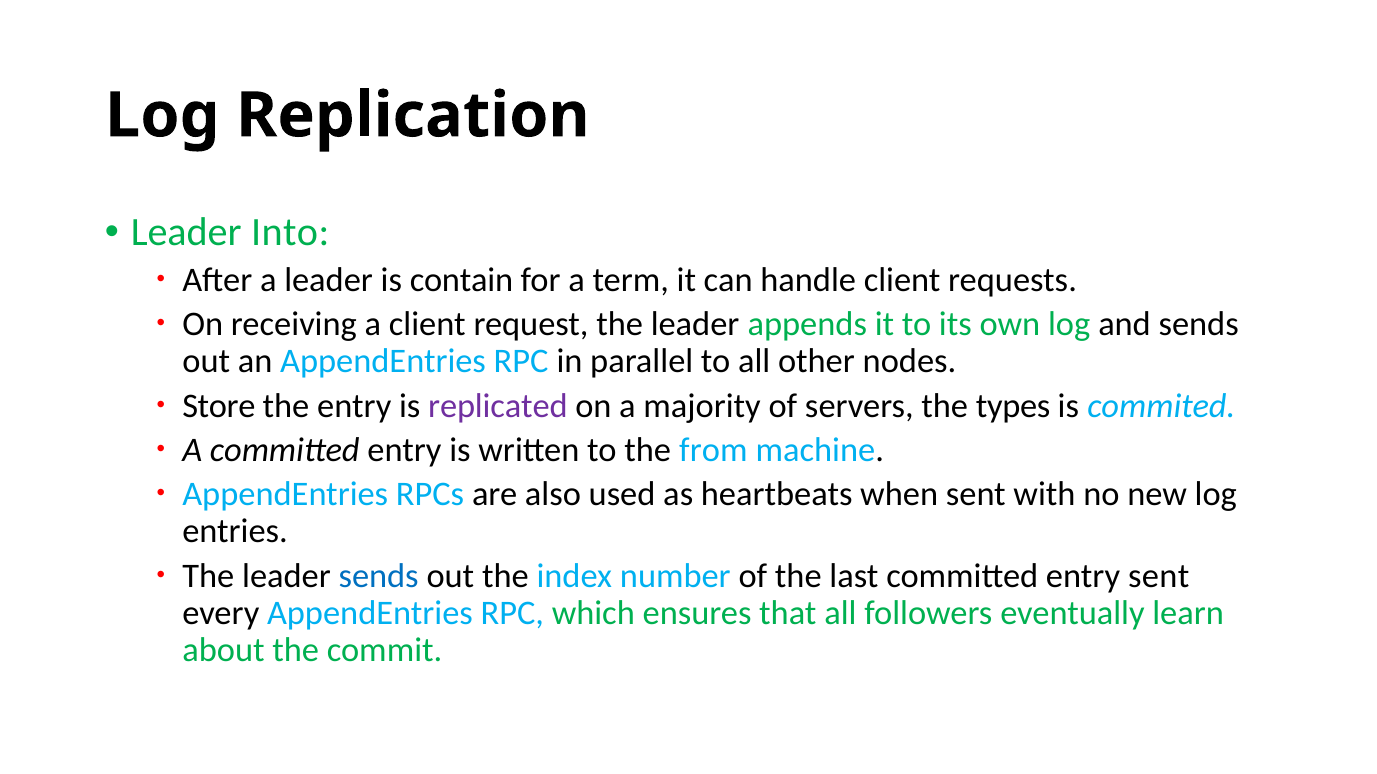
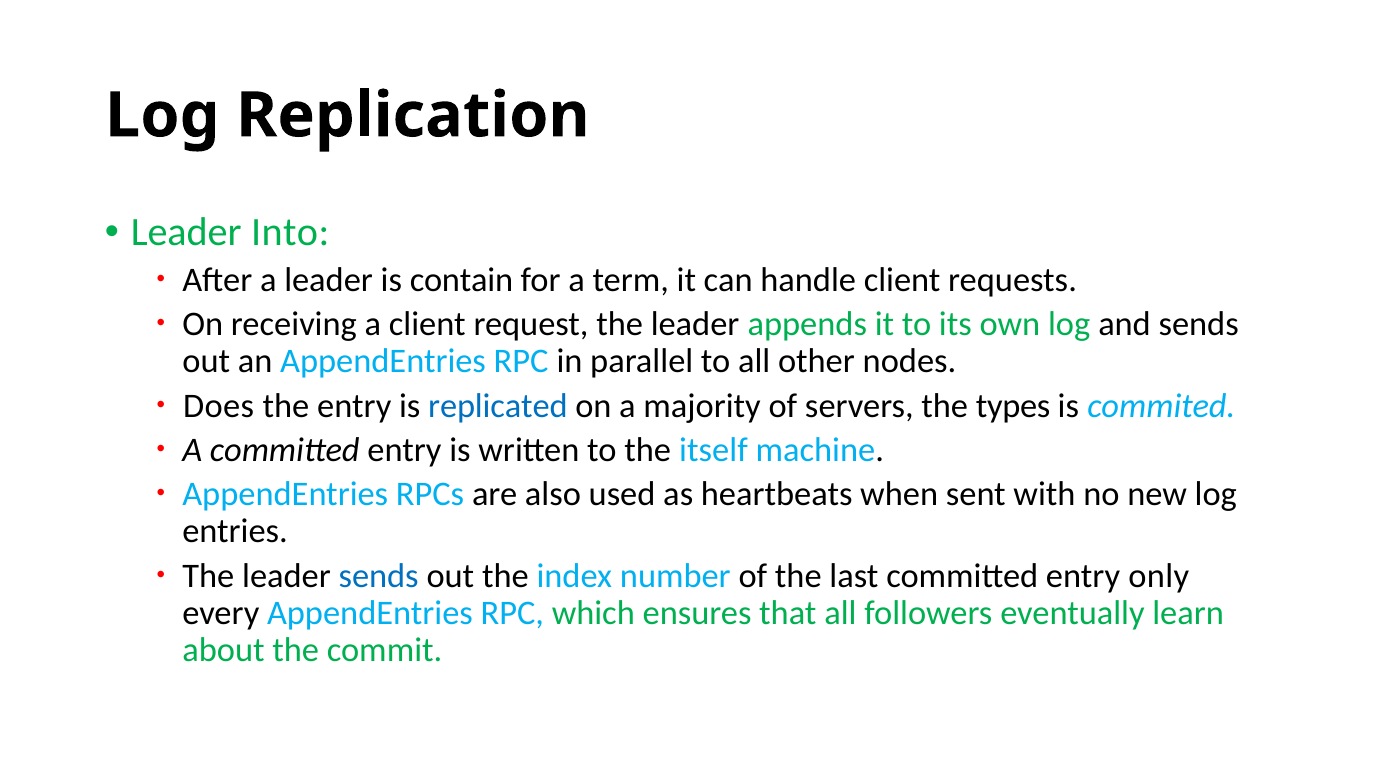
Store: Store -> Does (219, 406)
replicated colour: purple -> blue (498, 406)
from: from -> itself (714, 450)
entry sent: sent -> only (1159, 576)
